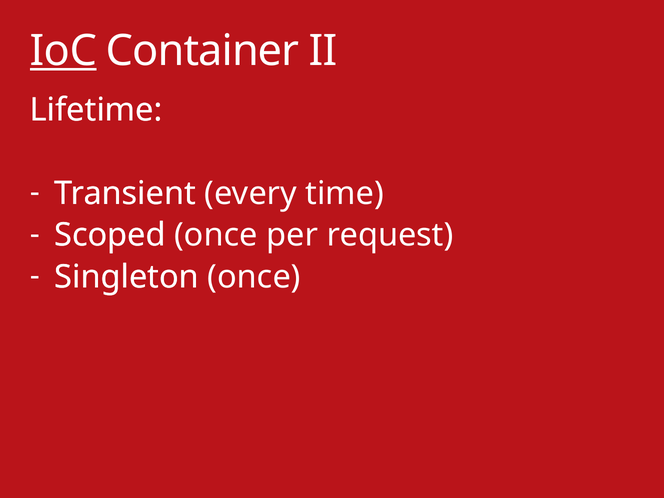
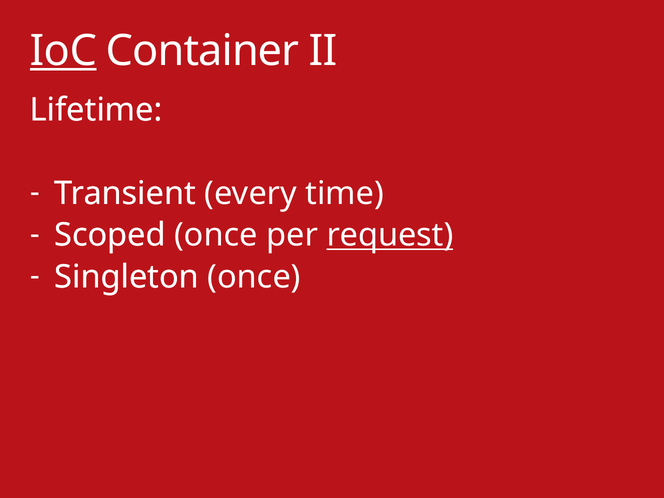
request underline: none -> present (390, 235)
